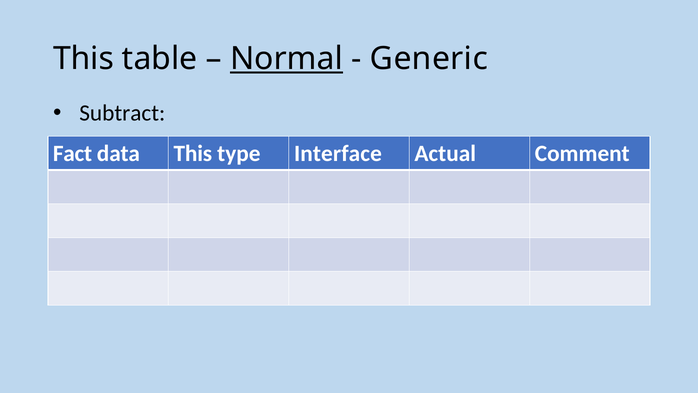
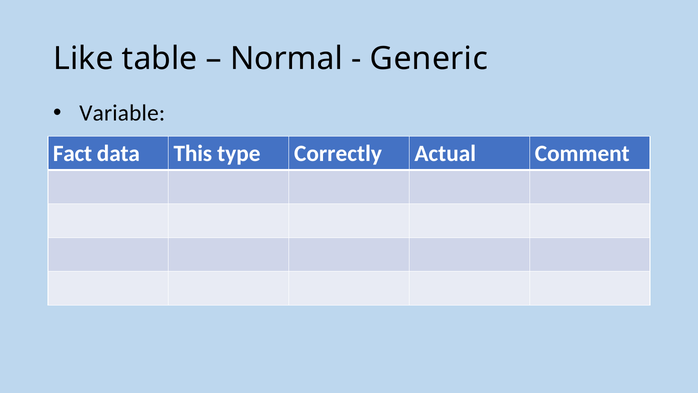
This: This -> Like (83, 59)
Normal underline: present -> none (287, 59)
Subtract: Subtract -> Variable (122, 113)
Interface: Interface -> Correctly (338, 153)
